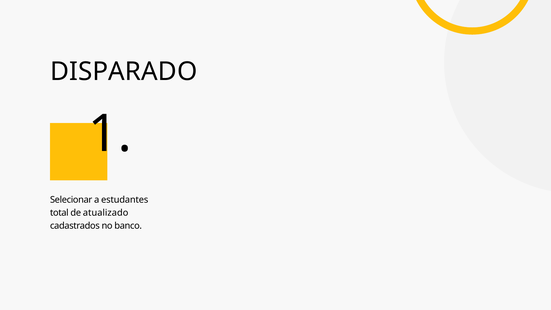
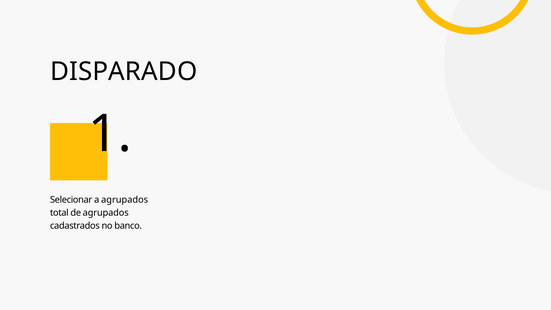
a estudantes: estudantes -> agrupados (125, 200)
de atualizado: atualizado -> agrupados (106, 213)
